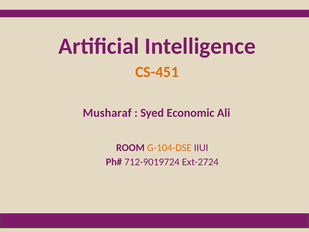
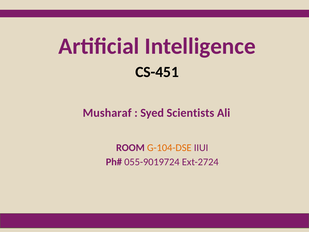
CS-451 colour: orange -> black (157, 72)
Economic: Economic -> Scientists (190, 113)
712-9019724: 712-9019724 -> 055-9019724 (152, 162)
